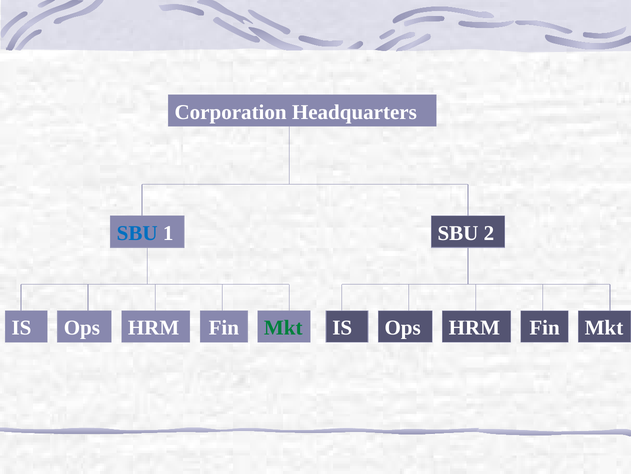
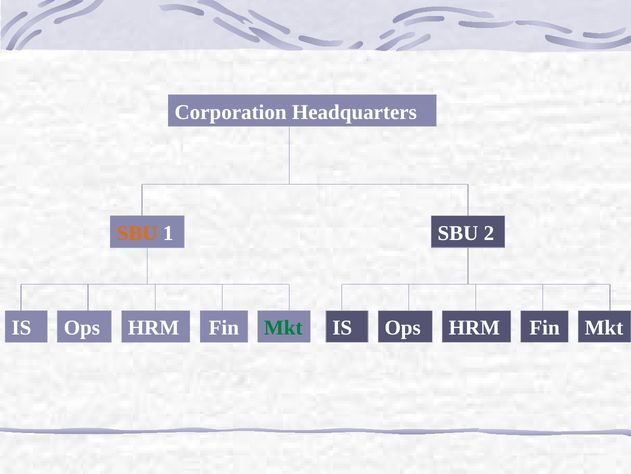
SBU colour: blue -> orange (137, 233)
